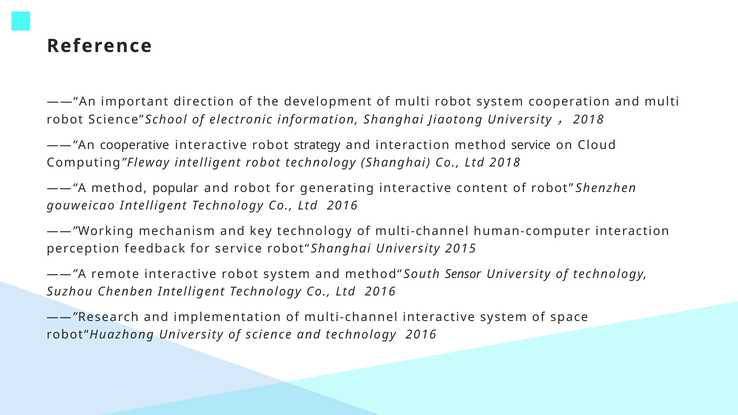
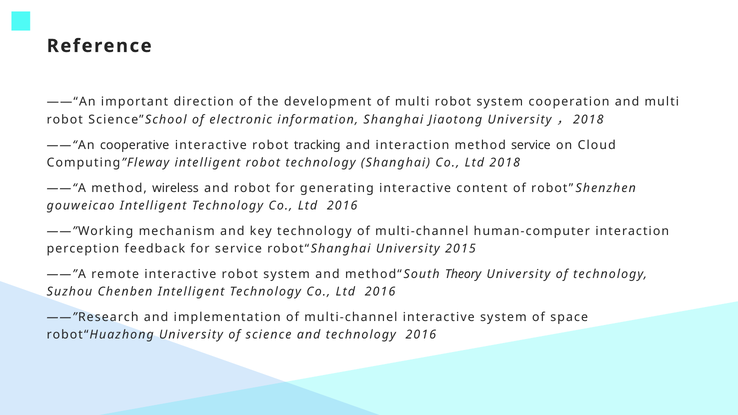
strategy: strategy -> tracking (317, 145)
popular: popular -> wireless (175, 188)
Sensor: Sensor -> Theory (463, 274)
